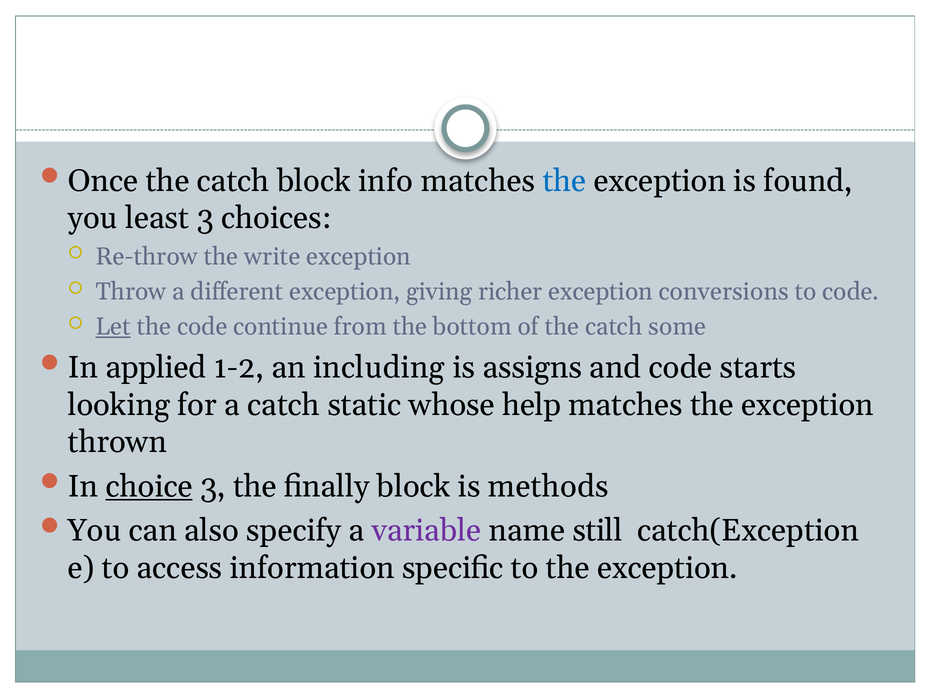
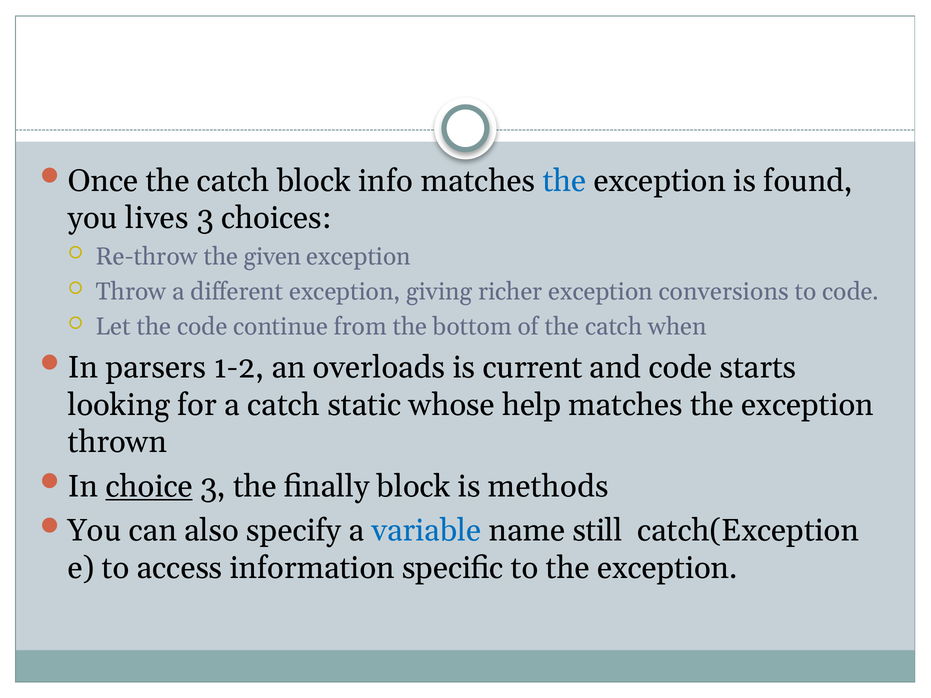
least: least -> lives (157, 218)
write: write -> given (273, 257)
Let underline: present -> none (113, 327)
some: some -> when (677, 327)
applied: applied -> parsers (156, 368)
including: including -> overloads (379, 368)
assigns: assigns -> current (532, 368)
variable colour: purple -> blue (427, 531)
